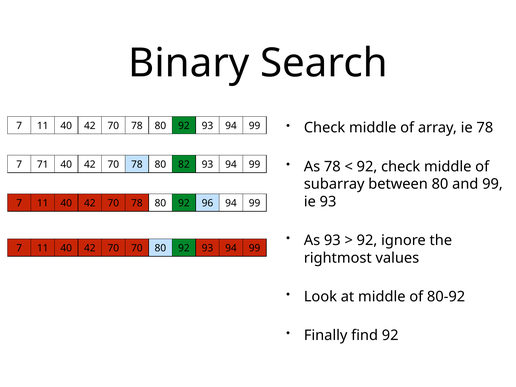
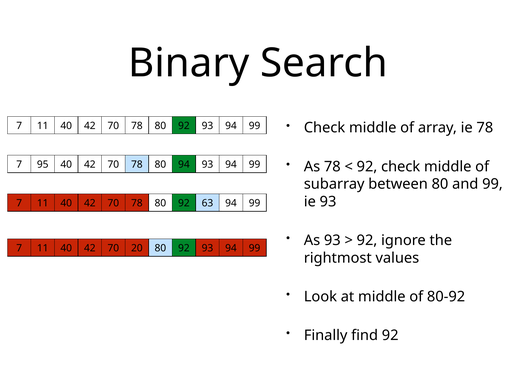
71: 71 -> 95 (43, 165)
80 82: 82 -> 94 (184, 165)
96: 96 -> 63 (207, 203)
70 70: 70 -> 20 (137, 248)
